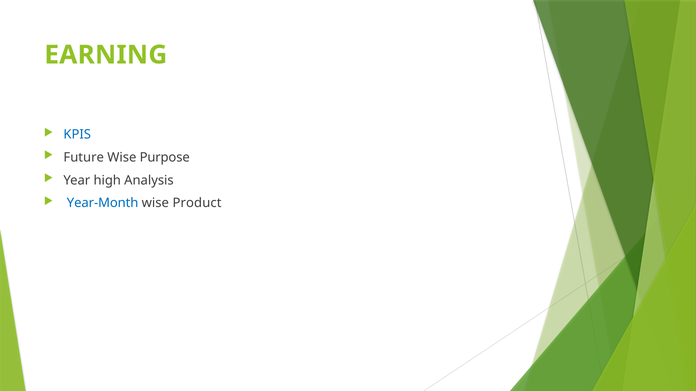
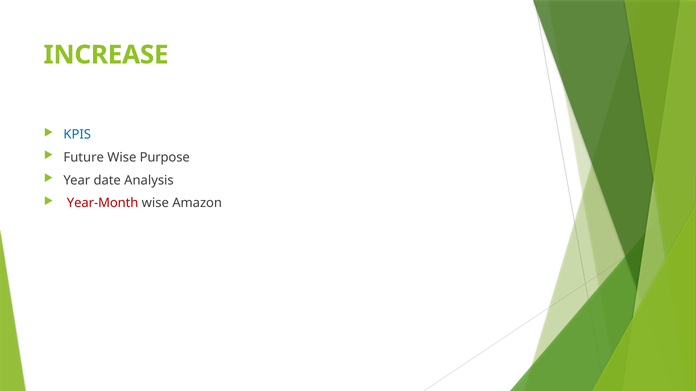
EARNING: EARNING -> INCREASE (106, 55)
high: high -> date (107, 181)
Year-Month colour: blue -> red (103, 203)
Product: Product -> Amazon (197, 203)
